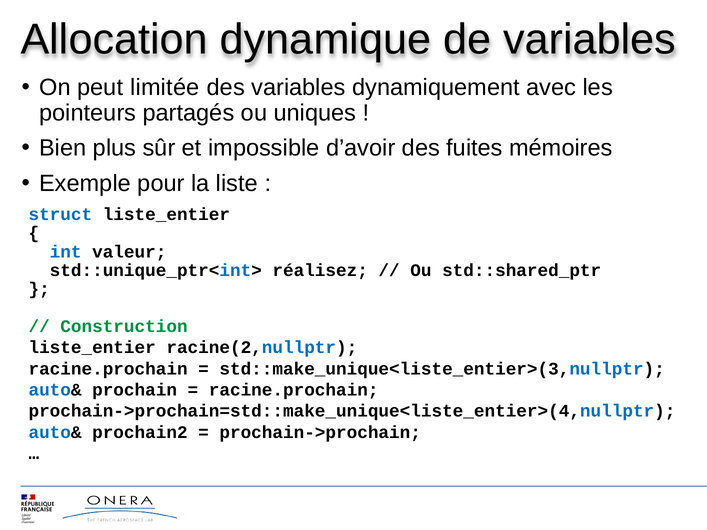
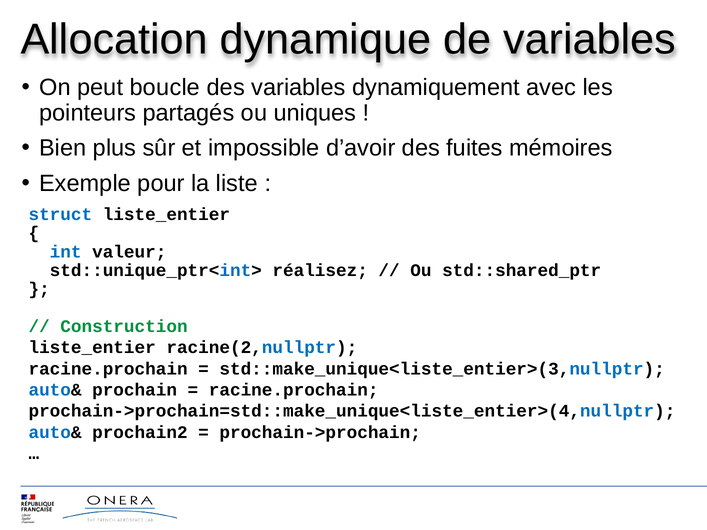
limitée: limitée -> boucle (165, 87)
